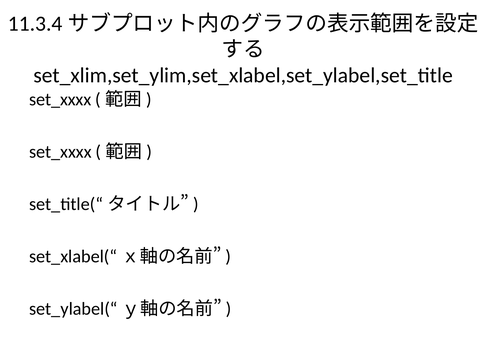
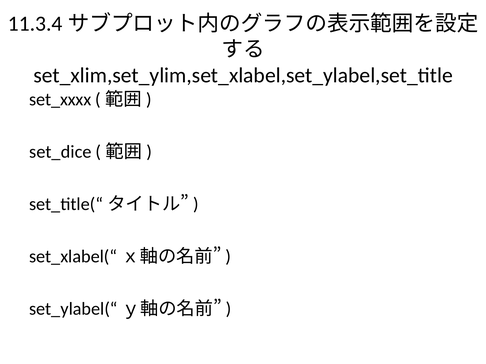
set_xxxx: set_xxxx -> set_dice (60, 152)
